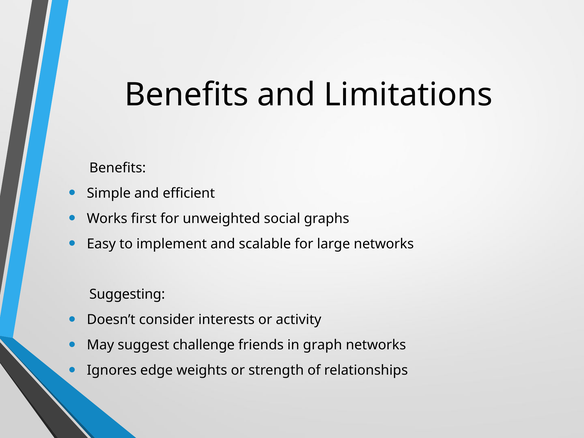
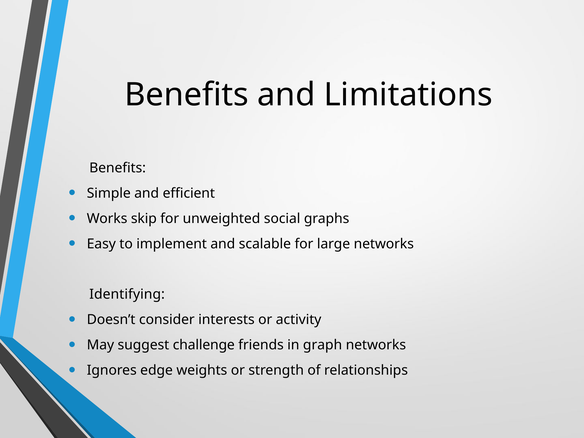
first: first -> skip (144, 218)
Suggesting: Suggesting -> Identifying (127, 294)
